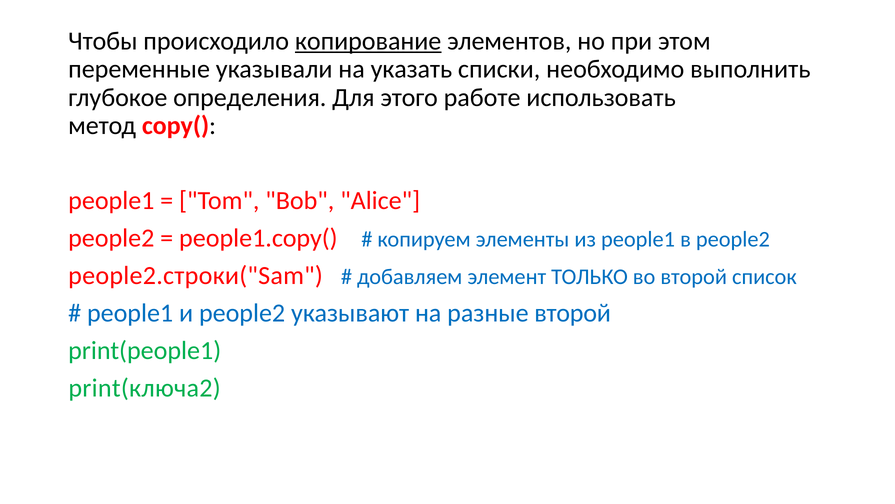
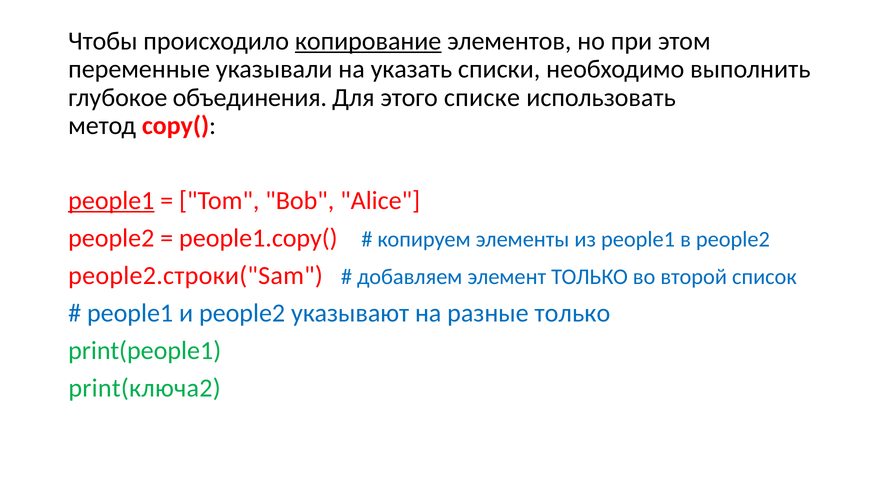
определения: определения -> объединения (250, 97)
работе: работе -> списке (482, 97)
people1 underline: none -> present (111, 200)
разные второй: второй -> только (572, 313)
